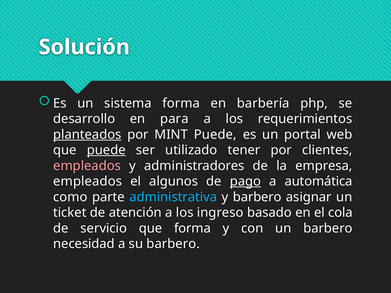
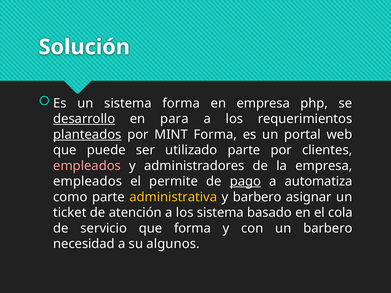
en barbería: barbería -> empresa (263, 103)
desarrollo underline: none -> present (84, 119)
MINT Puede: Puede -> Forma (215, 135)
puede underline: present -> none (106, 150)
utilizado tener: tener -> parte (244, 150)
algunos: algunos -> permite (174, 181)
automática: automática -> automatiza (319, 181)
administrativa colour: light blue -> yellow (173, 197)
los ingreso: ingreso -> sistema (220, 213)
su barbero: barbero -> algunos (173, 244)
